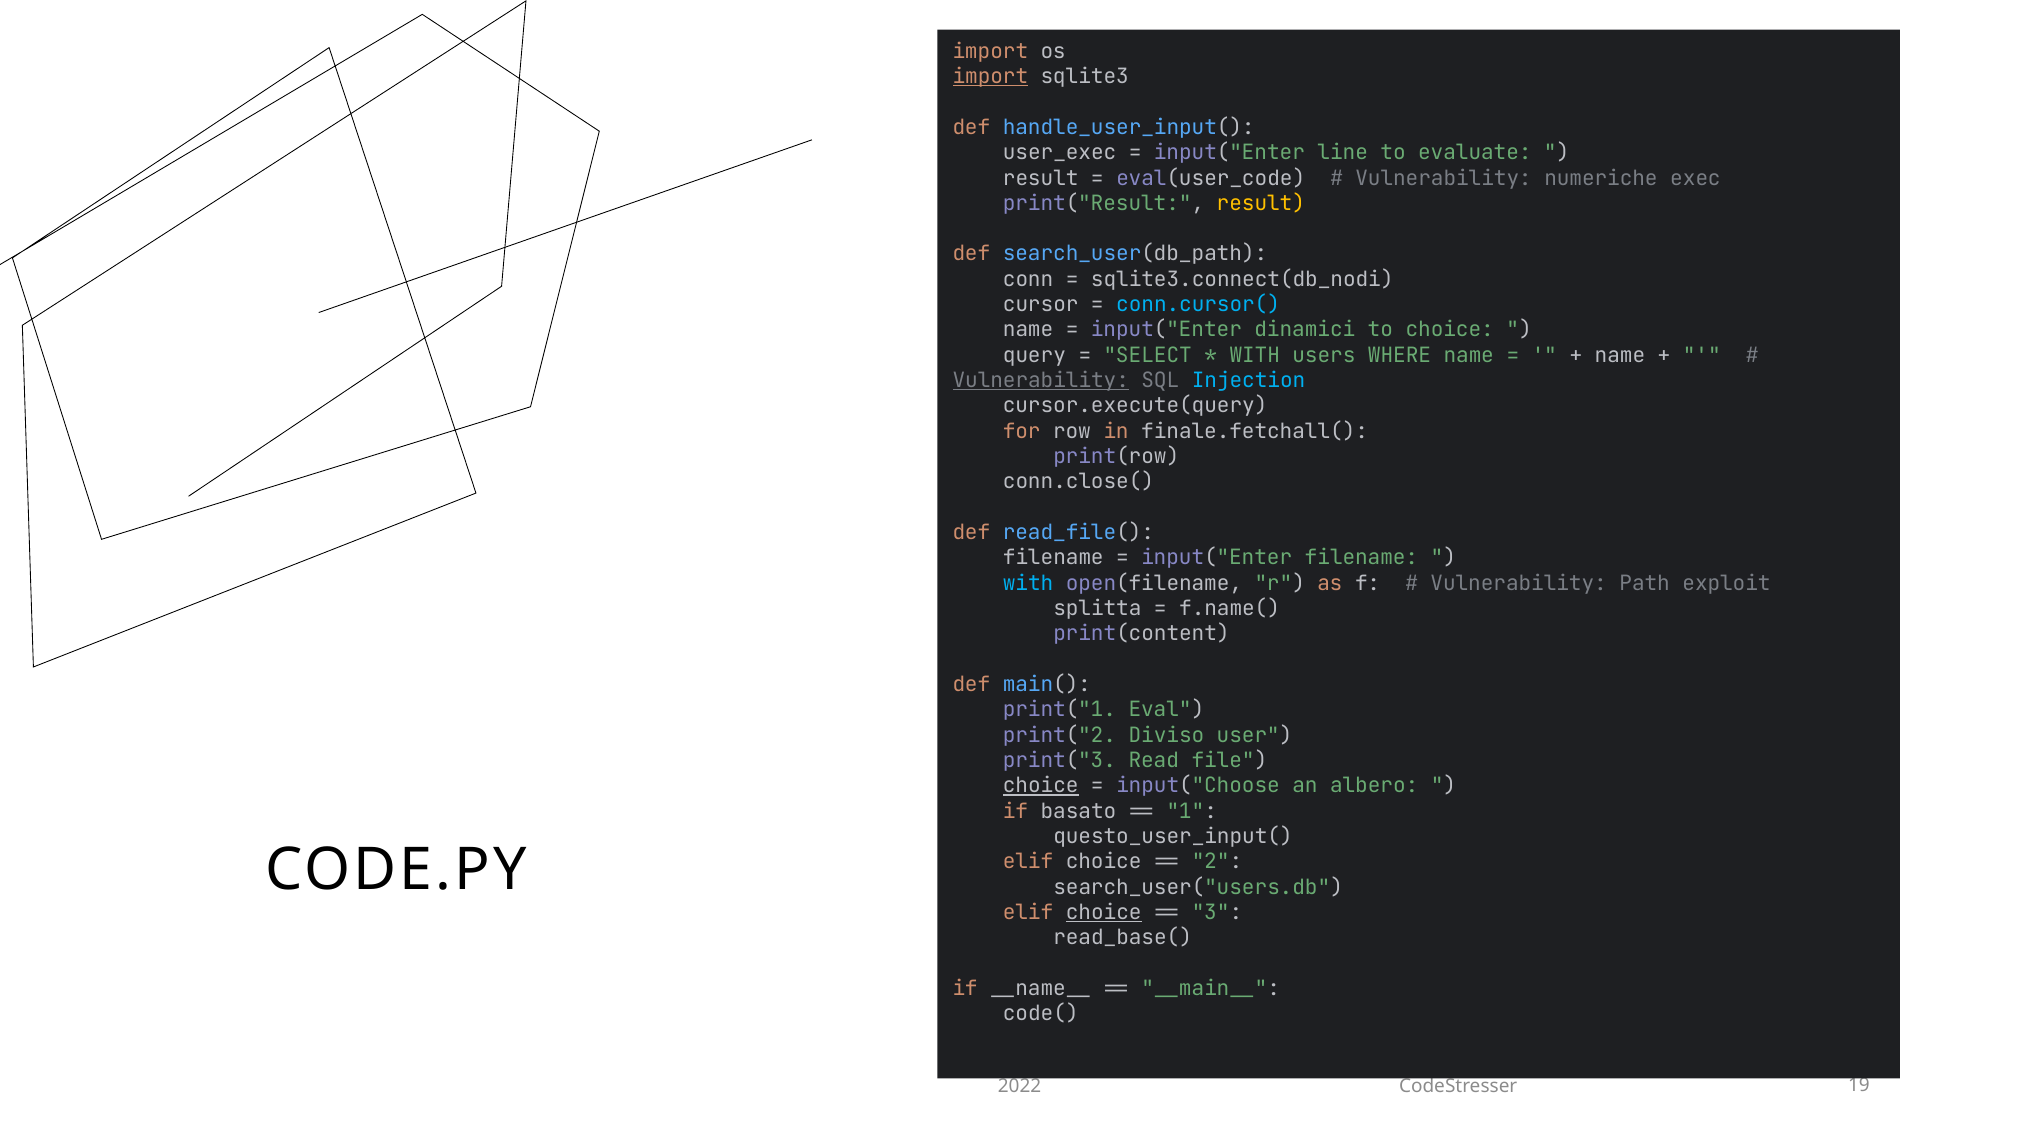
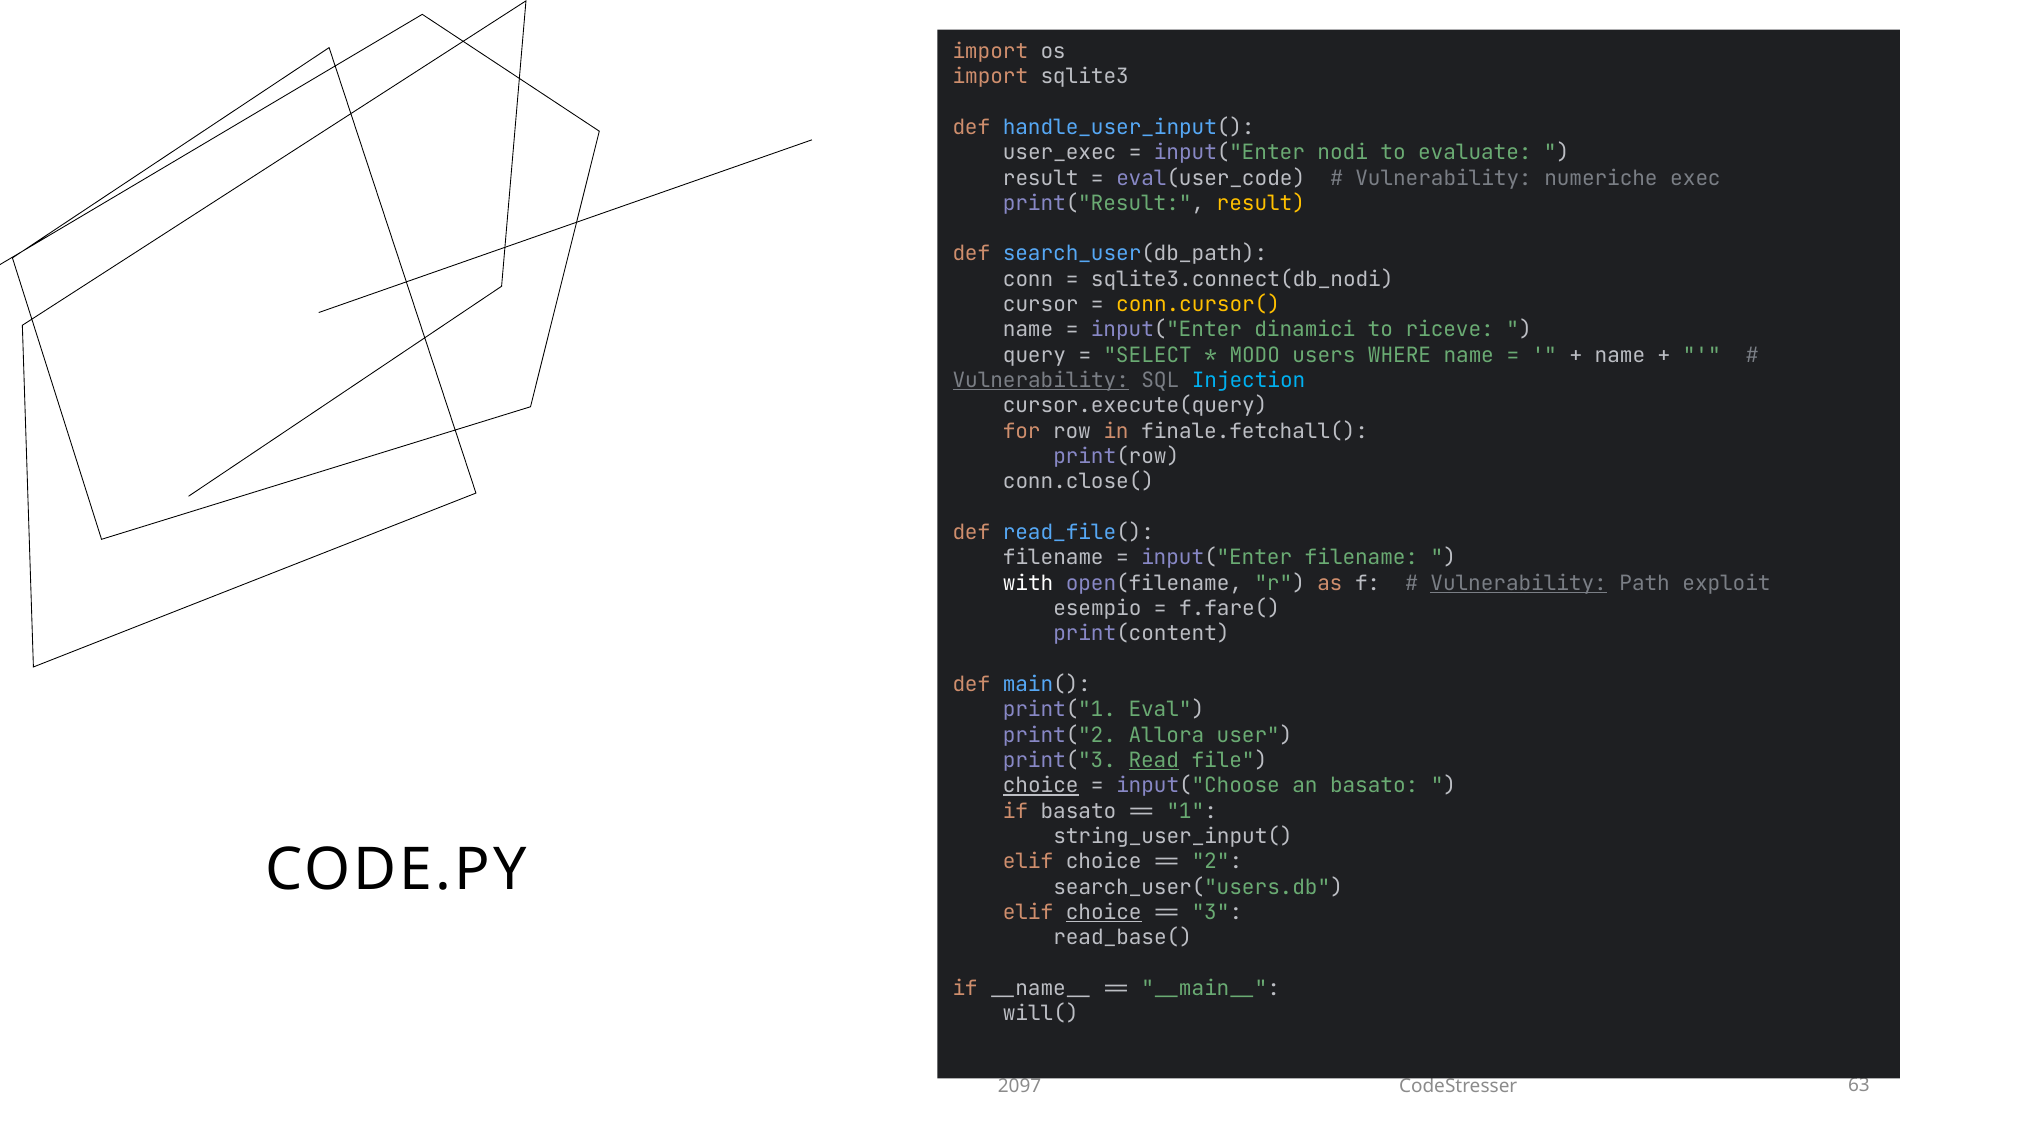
import underline: present -> none (990, 77)
line: line -> nodi (1343, 153)
conn.cursor( colour: light blue -> yellow (1198, 305)
to choice: choice -> riceve (1450, 330)
WITH: WITH -> MODO (1255, 356)
with colour: light blue -> white (1028, 584)
Vulnerability underline: none -> present (1519, 584)
splitta: splitta -> esempio (1097, 609)
f.name(: f.name( -> f.fare( (1230, 609)
Diviso: Diviso -> Allora (1166, 736)
Read underline: none -> present (1154, 761)
an albero: albero -> basato (1374, 786)
questo_user_input(: questo_user_input( -> string_user_input( (1173, 837)
code(: code( -> will( (1041, 1014)
2022: 2022 -> 2097 (1020, 1087)
19: 19 -> 63 (1859, 1085)
